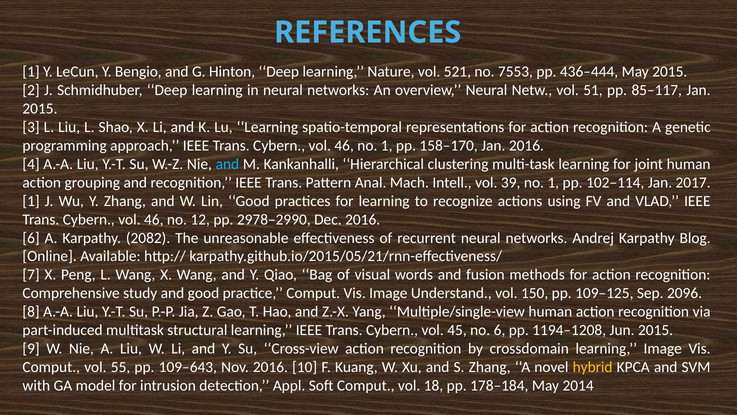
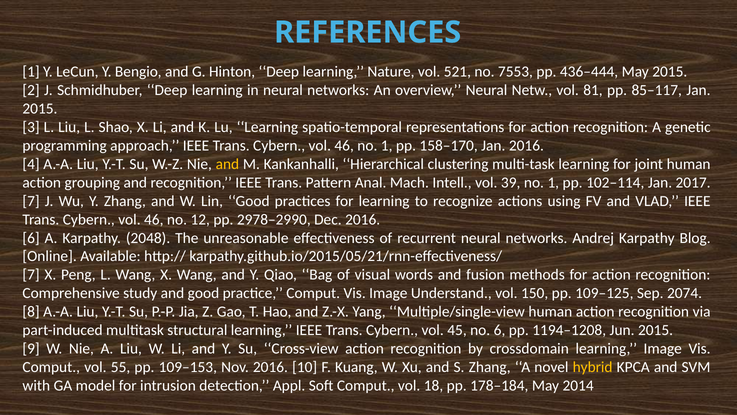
51: 51 -> 81 (593, 90)
and colour: light blue -> yellow (227, 164)
1: 1 -> 7 (31, 201)
2082: 2082 -> 2048 (148, 238)
2096: 2096 -> 2074 (685, 293)
109–643: 109–643 -> 109–153 (188, 367)
